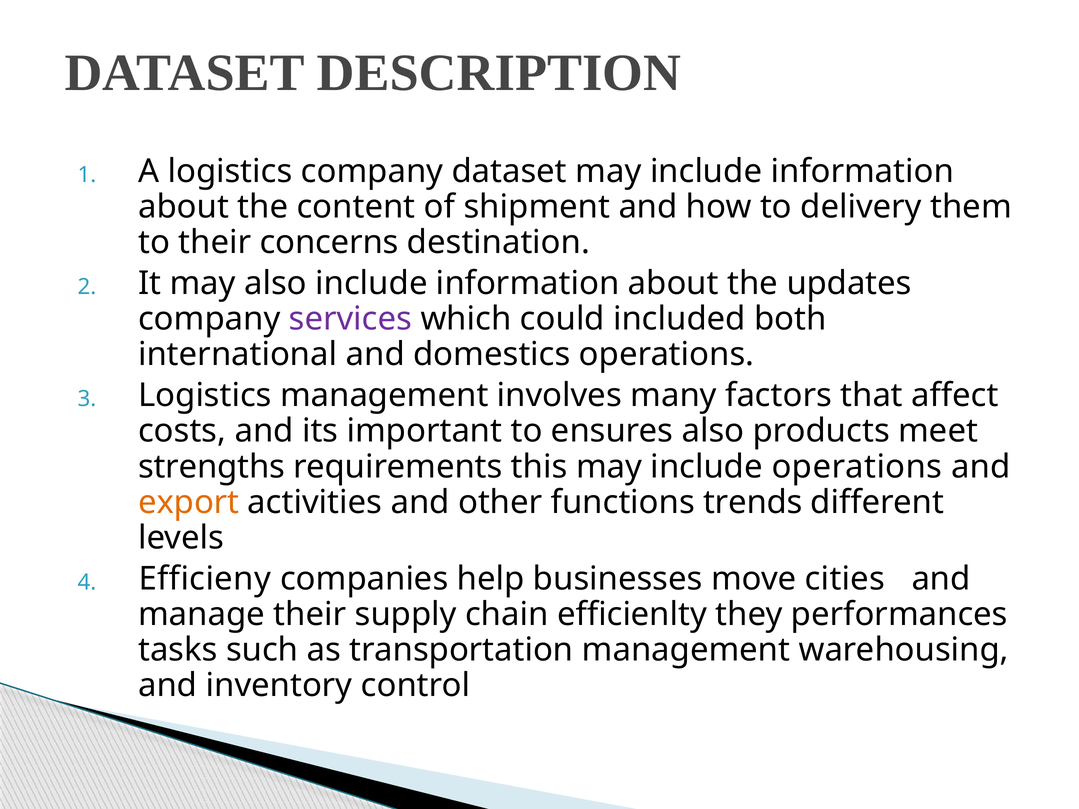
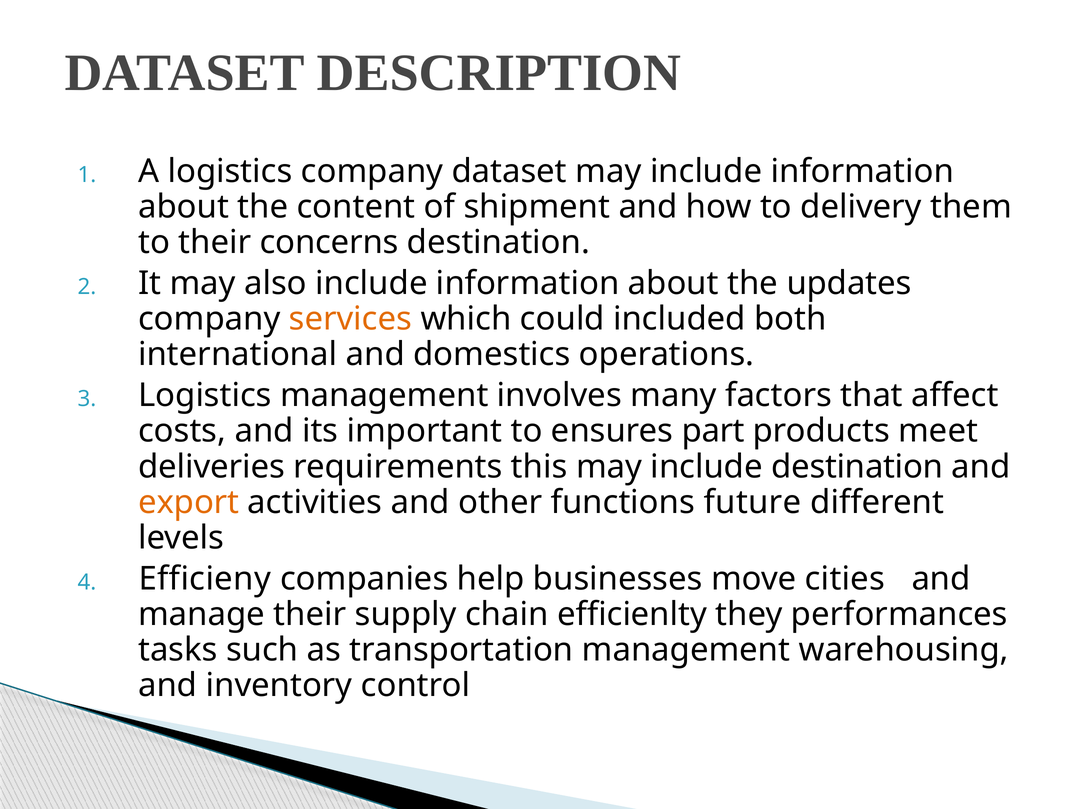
services colour: purple -> orange (350, 319)
ensures also: also -> part (713, 431)
strengths: strengths -> deliveries (212, 467)
include operations: operations -> destination (857, 467)
trends: trends -> future (753, 502)
